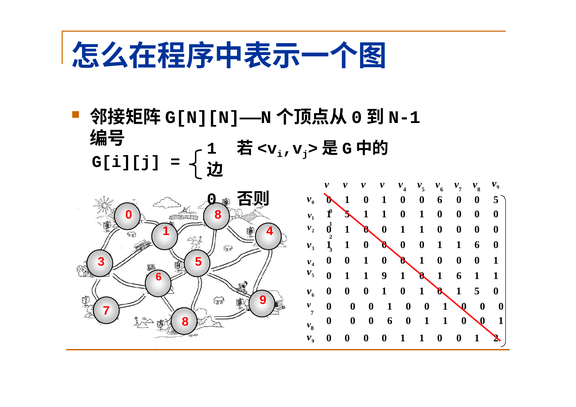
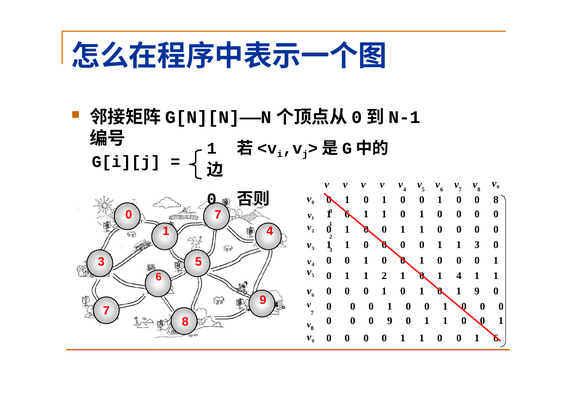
6: 6 -> 1 (440, 200)
0 5: 5 -> 8 (496, 200)
0 8: 8 -> 7 (218, 215)
5: 5 -> 6 (347, 214)
1 1 6: 6 -> 3 (477, 245)
1 1 9: 9 -> 2 (384, 276)
1 0 1 6: 6 -> 4 (459, 276)
0 1 5: 5 -> 9 (477, 291)
0 0 0 6: 6 -> 9 (390, 321)
2: 2 -> 6 (496, 339)
